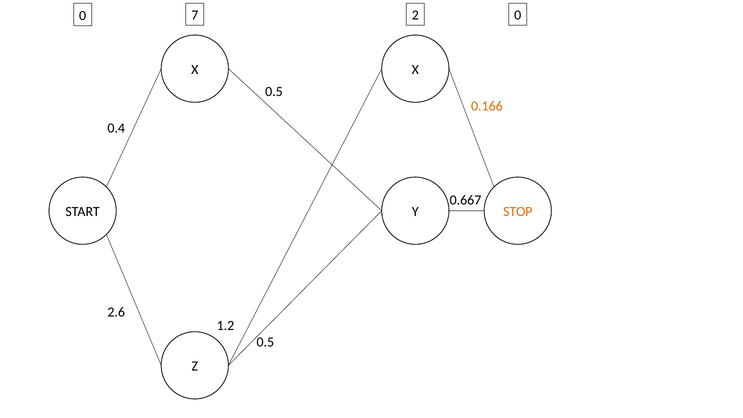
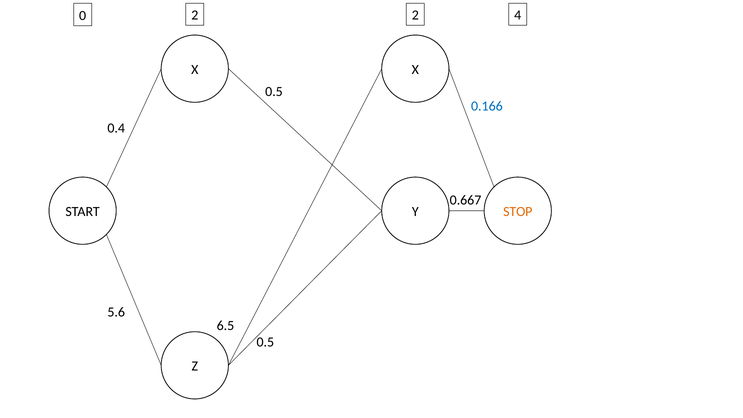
0 7: 7 -> 2 (195, 15)
2 0: 0 -> 4 (518, 15)
0.166 colour: orange -> blue (487, 106)
2.6: 2.6 -> 5.6 (116, 312)
1.2: 1.2 -> 6.5 (225, 325)
